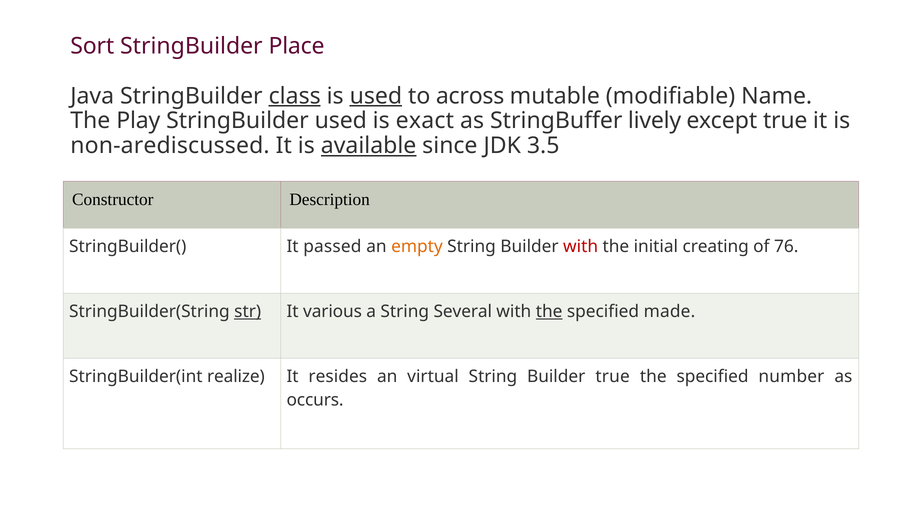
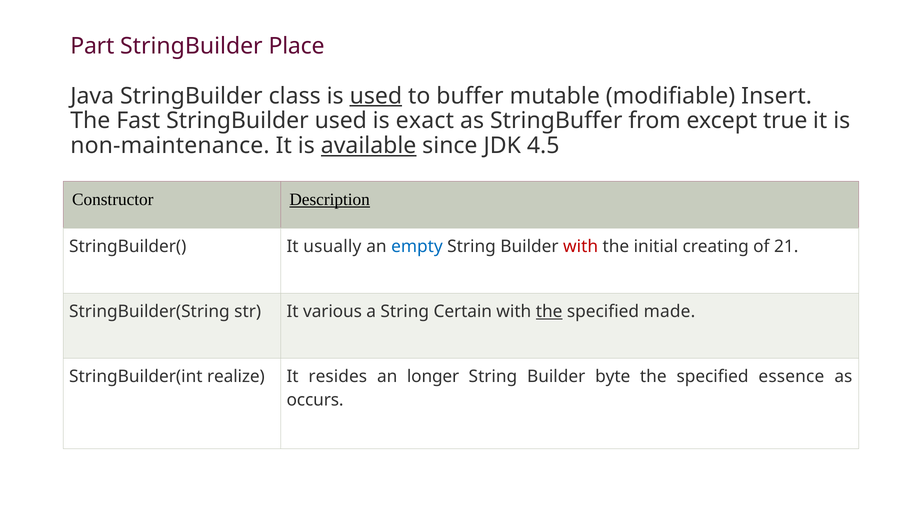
Sort: Sort -> Part (92, 46)
class underline: present -> none (295, 96)
across: across -> buffer (470, 96)
Name: Name -> Insert (777, 96)
Play: Play -> Fast (138, 121)
lively: lively -> from (655, 121)
non-arediscussed: non-arediscussed -> non-maintenance (170, 146)
3.5: 3.5 -> 4.5 (543, 146)
Description underline: none -> present (330, 200)
passed: passed -> usually (332, 246)
empty colour: orange -> blue (417, 246)
76: 76 -> 21 (786, 246)
str underline: present -> none (248, 311)
Several: Several -> Certain (463, 311)
virtual: virtual -> longer (433, 376)
Builder true: true -> byte (613, 376)
number: number -> essence (791, 376)
